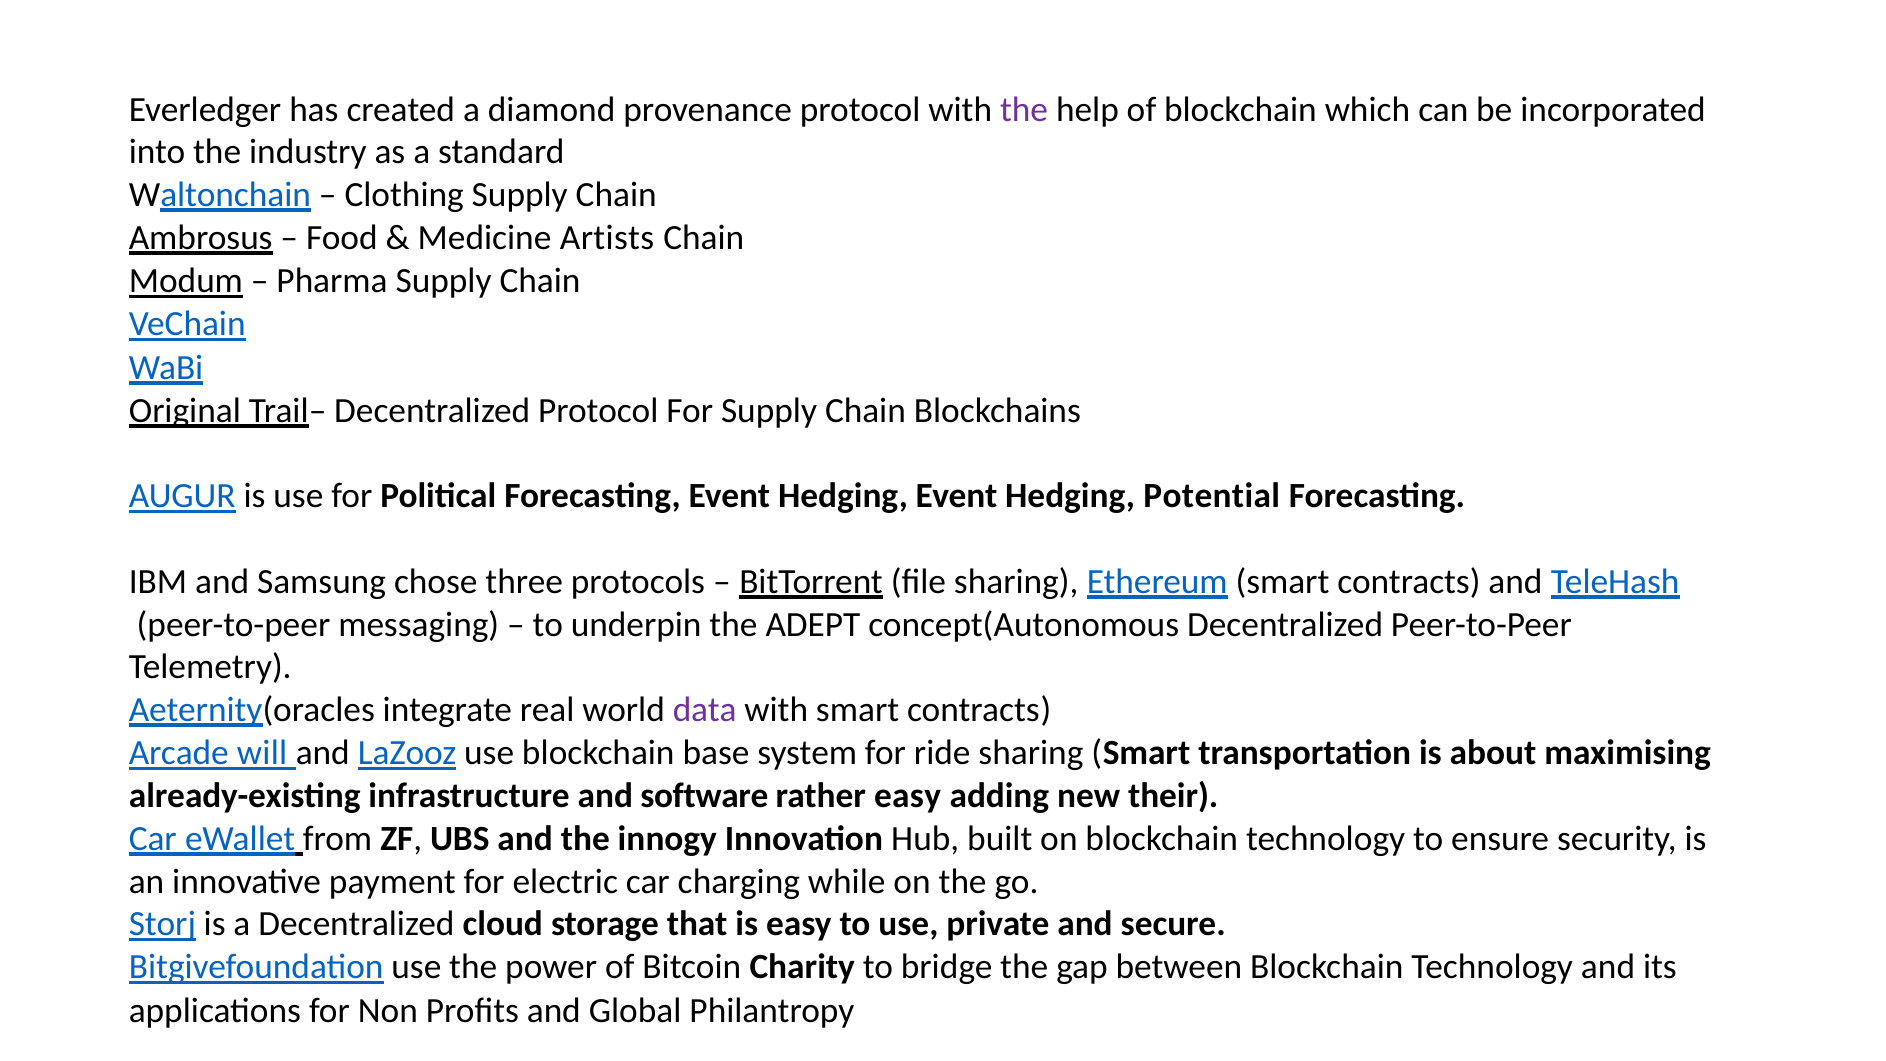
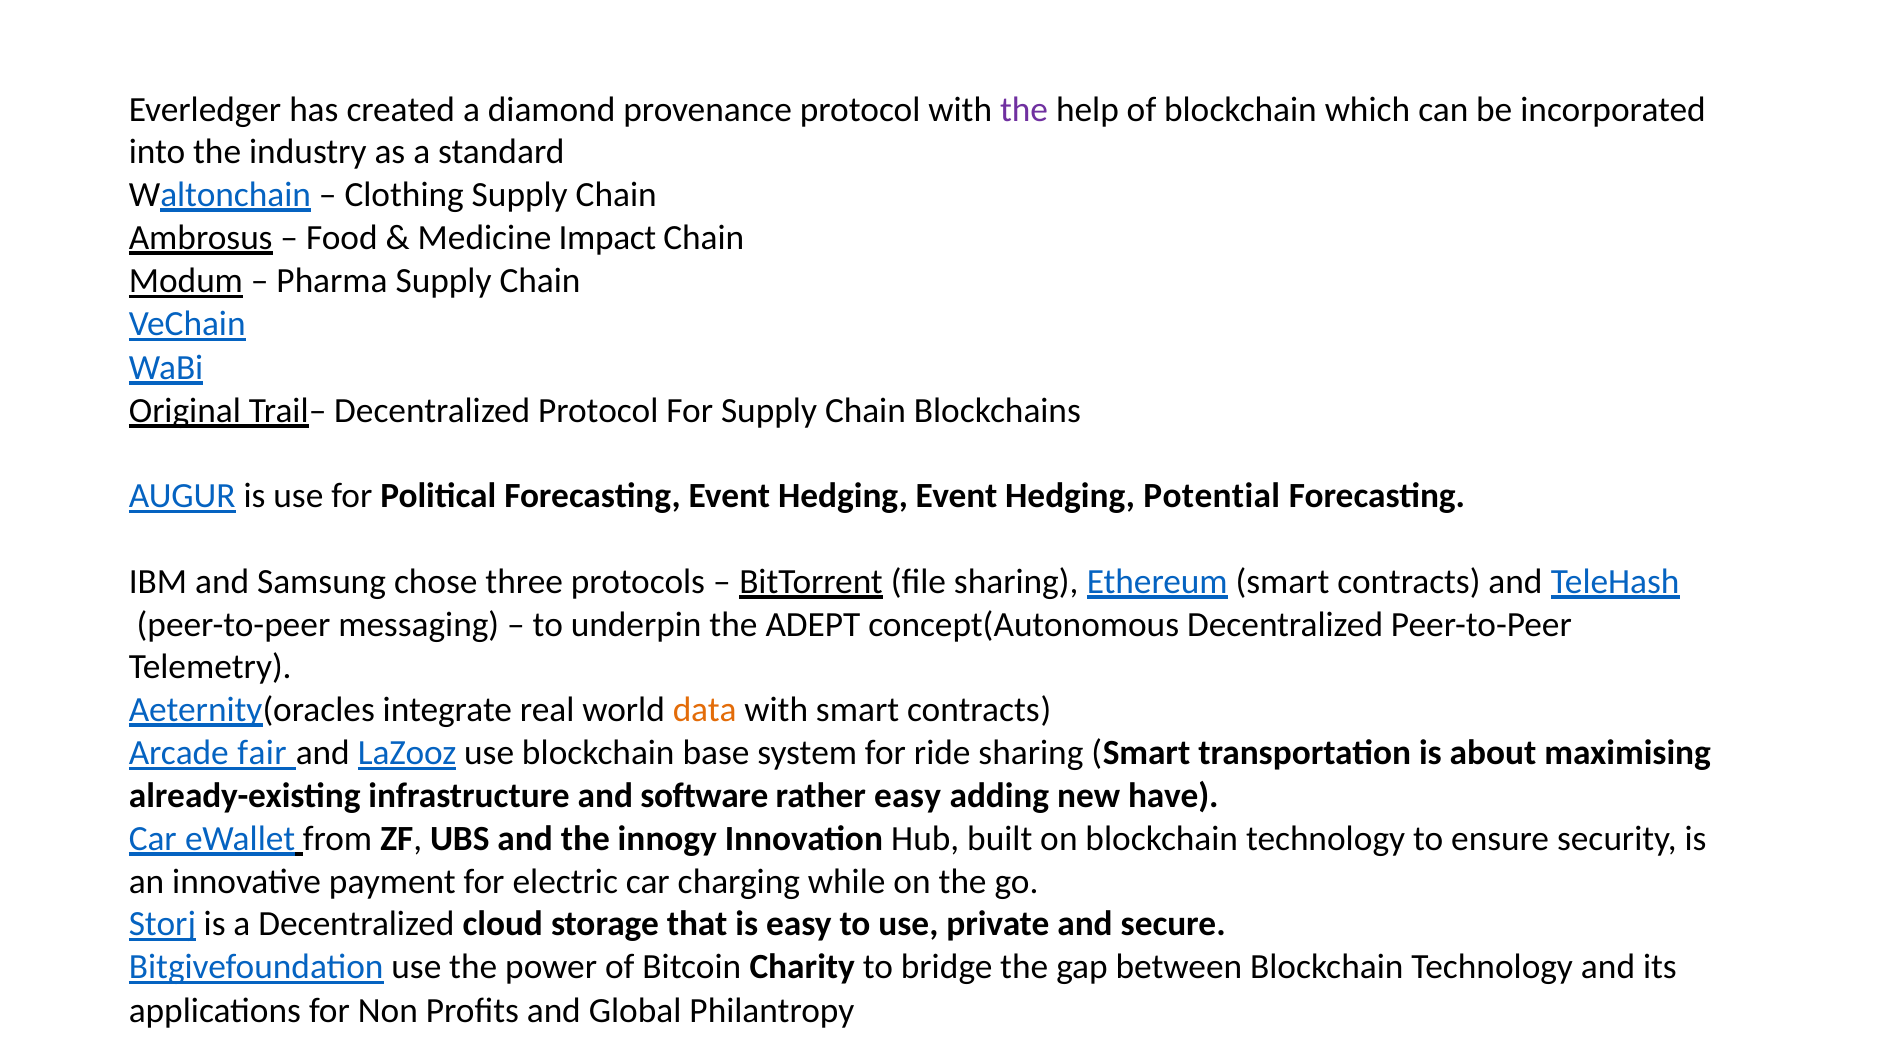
Artists: Artists -> Impact (607, 238)
data colour: purple -> orange (705, 710)
will: will -> fair (262, 753)
their: their -> have (1173, 796)
